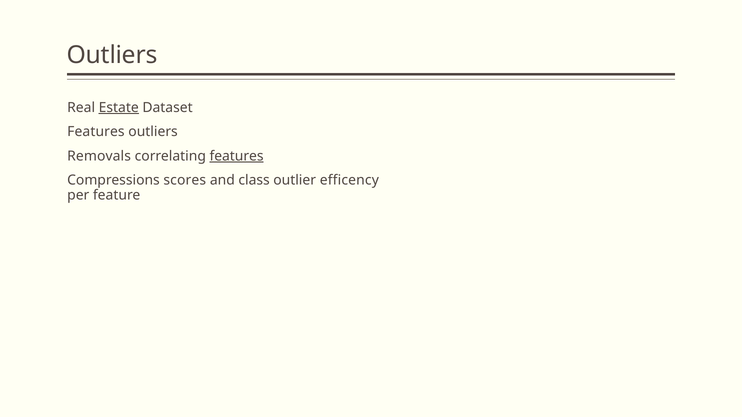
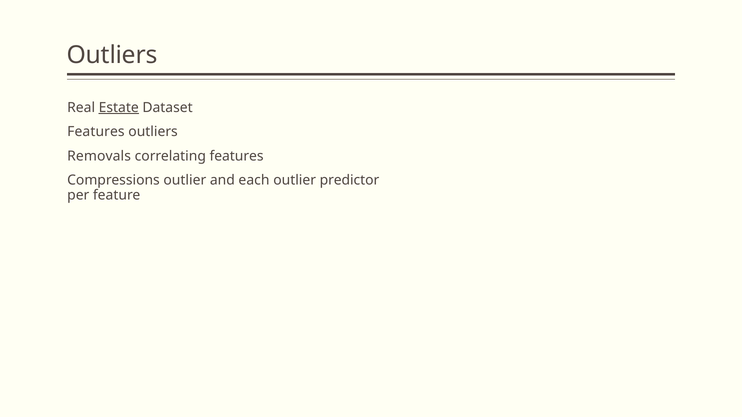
features underline: present -> none (237, 156)
Compressions scores: scores -> outlier (185, 180)
class: class -> each (254, 180)
efficency: efficency -> predictor (349, 180)
